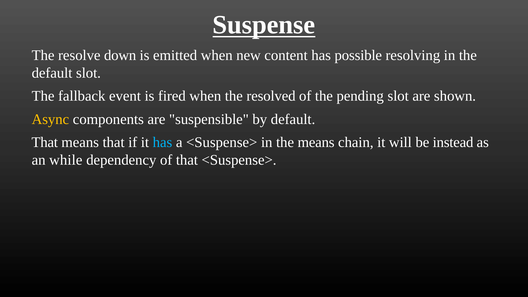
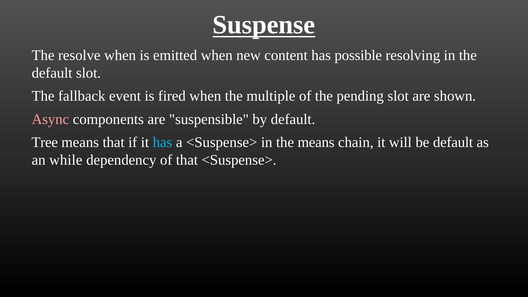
resolve down: down -> when (120, 55)
resolved: resolved -> multiple (271, 96)
Async colour: yellow -> pink (50, 119)
That: That -> Tree (45, 142)
be instead: instead -> default (453, 142)
